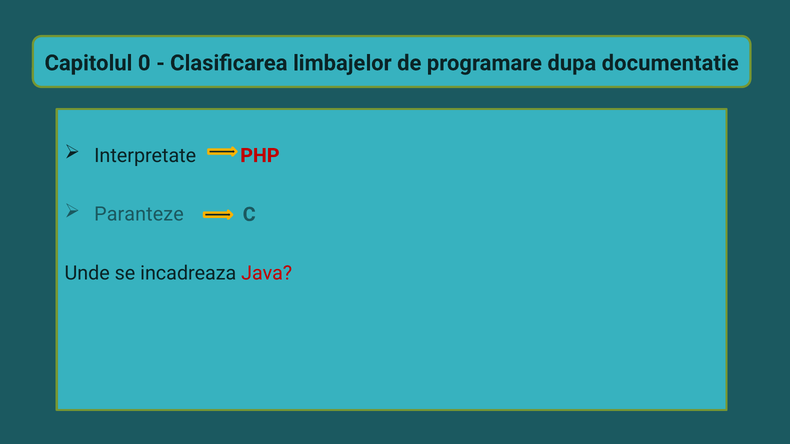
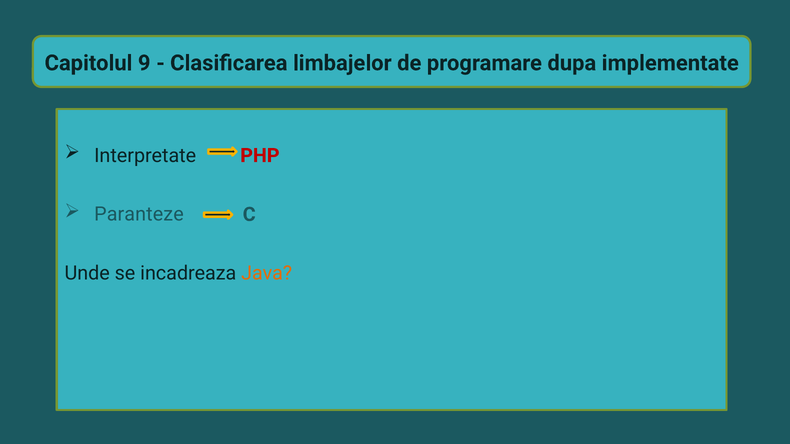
0: 0 -> 9 (144, 63)
documentatie: documentatie -> implementate (670, 63)
Java colour: red -> orange (267, 274)
